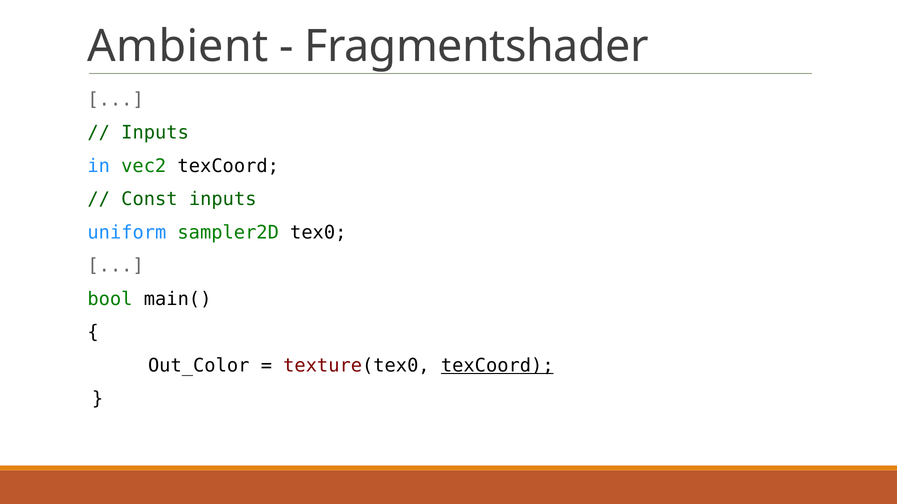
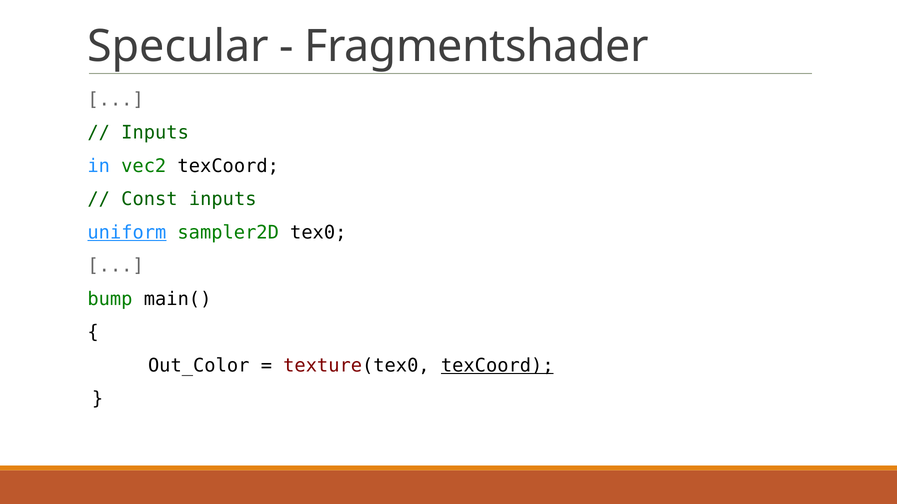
Ambient: Ambient -> Specular (178, 46)
uniform underline: none -> present (127, 233)
bool: bool -> bump (110, 299)
